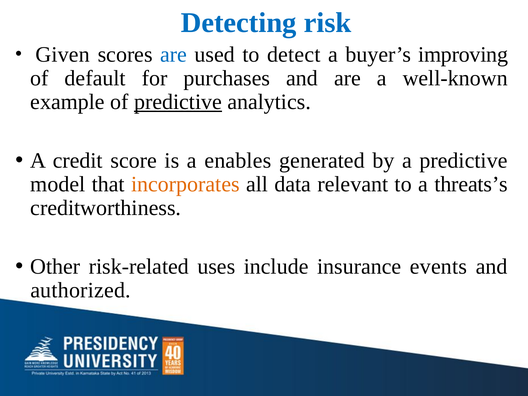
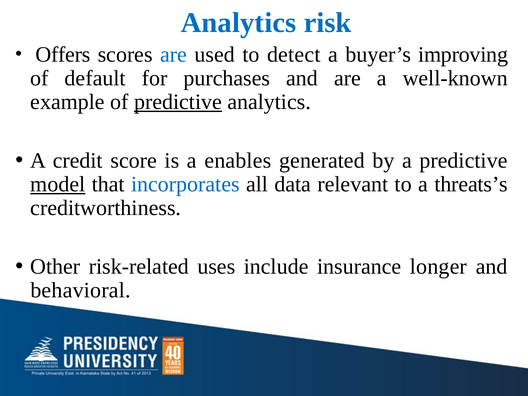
Detecting: Detecting -> Analytics (239, 23)
Given: Given -> Offers (63, 54)
model underline: none -> present (58, 184)
incorporates colour: orange -> blue (185, 184)
events: events -> longer (438, 267)
authorized: authorized -> behavioral (81, 290)
